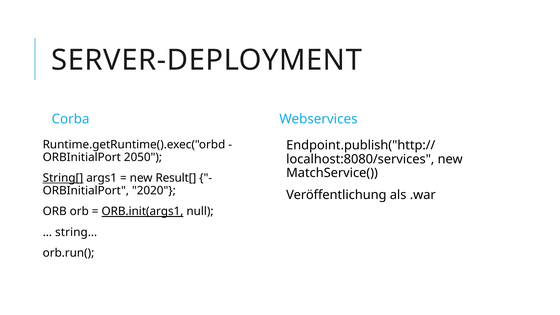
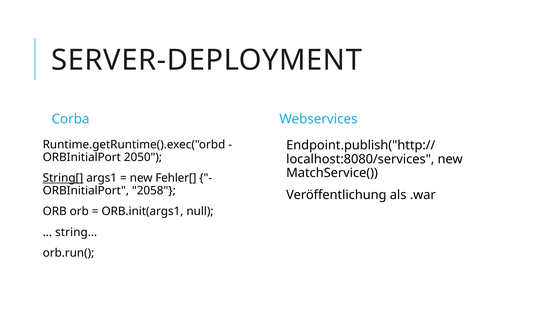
Result[: Result[ -> Fehler[ (176, 178)
2020: 2020 -> 2058 (154, 191)
ORB.init(args1 underline: present -> none (143, 211)
